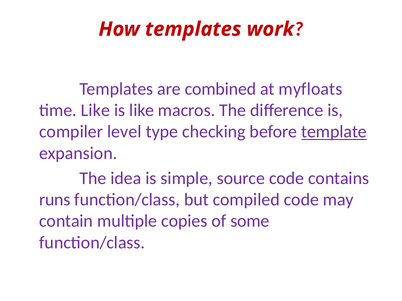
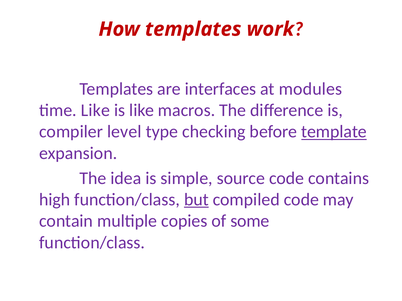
combined: combined -> interfaces (220, 89)
myfloats: myfloats -> modules (310, 89)
runs: runs -> high (55, 200)
but underline: none -> present (196, 200)
